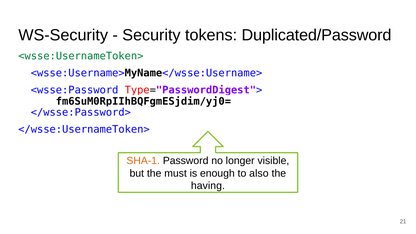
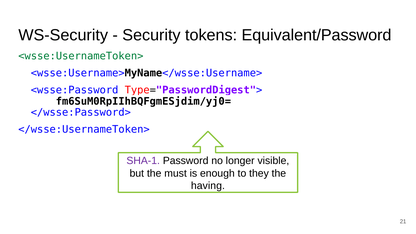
Duplicated/Password: Duplicated/Password -> Equivalent/Password (316, 35)
SHA-1 colour: orange -> purple (143, 161)
also: also -> they (259, 173)
